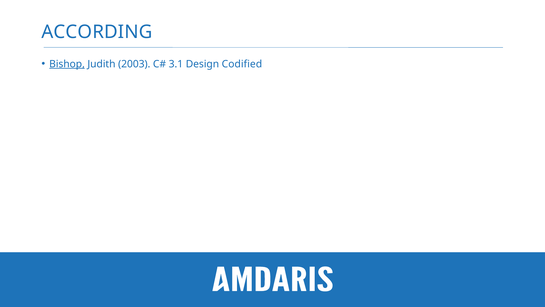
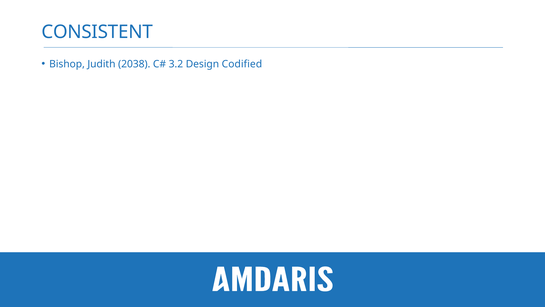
ACCORDING: ACCORDING -> CONSISTENT (97, 32)
Bishop underline: present -> none (67, 64)
2003: 2003 -> 2038 (134, 64)
3.1: 3.1 -> 3.2 (176, 64)
